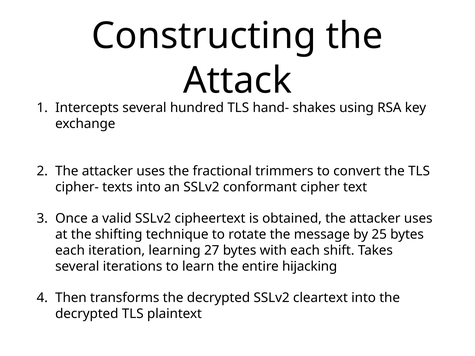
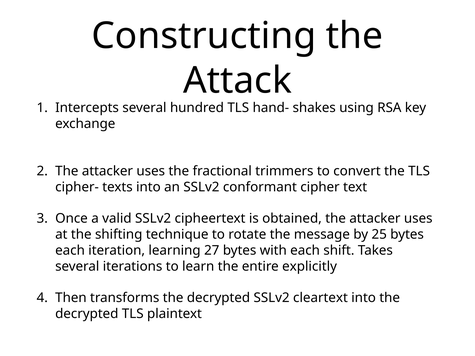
hijacking: hijacking -> explicitly (310, 267)
